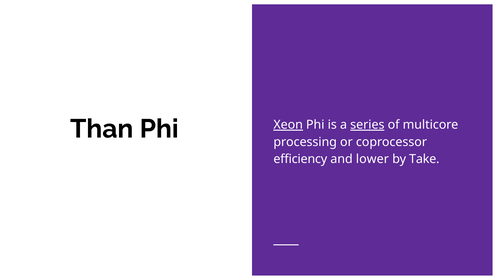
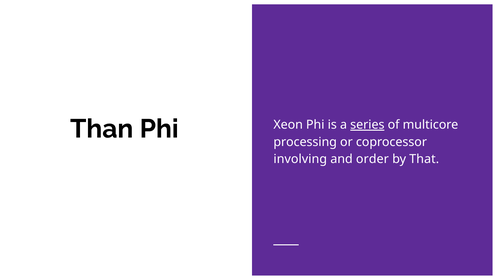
Xeon underline: present -> none (288, 125)
efficiency: efficiency -> involving (300, 159)
lower: lower -> order (372, 159)
Take: Take -> That (424, 159)
